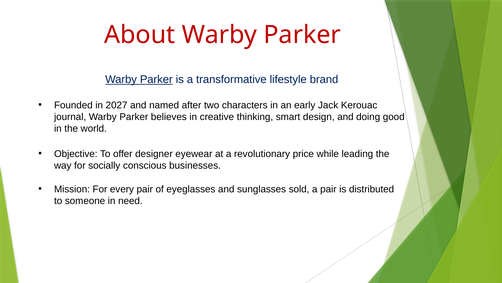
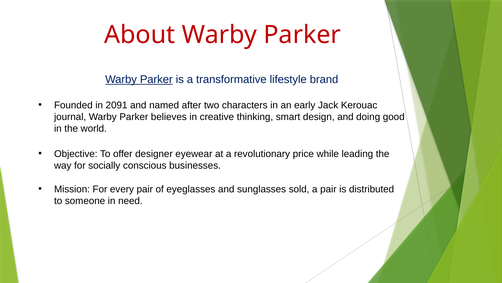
2027: 2027 -> 2091 (117, 105)
